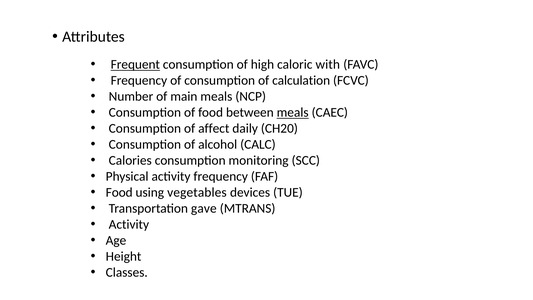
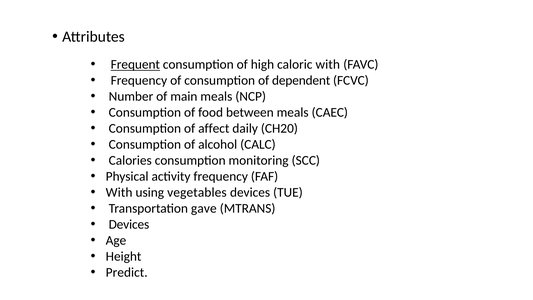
calculation: calculation -> dependent (301, 81)
meals underline: present -> none (293, 112)
Food: Food -> With (119, 192)
Activity: Activity -> Devices (129, 224)
Classes: Classes -> Predict (127, 272)
